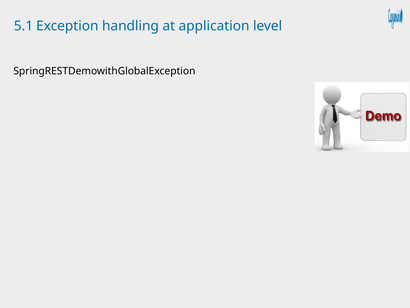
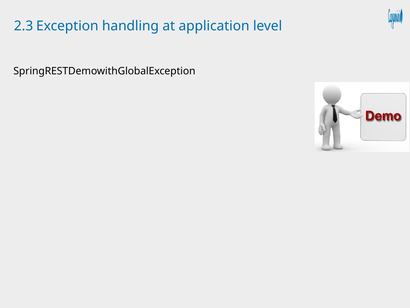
5.1: 5.1 -> 2.3 (24, 26)
